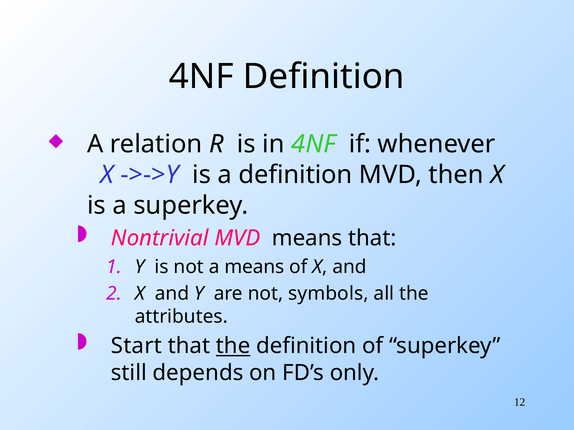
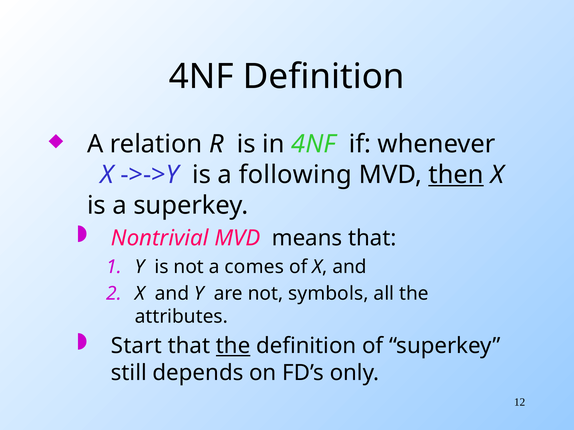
a definition: definition -> following (295, 175)
then underline: none -> present (456, 175)
a means: means -> comes (254, 267)
